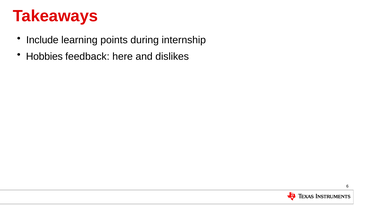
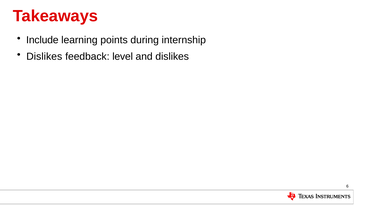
Hobbies: Hobbies -> Dislikes (44, 57)
here: here -> level (123, 57)
